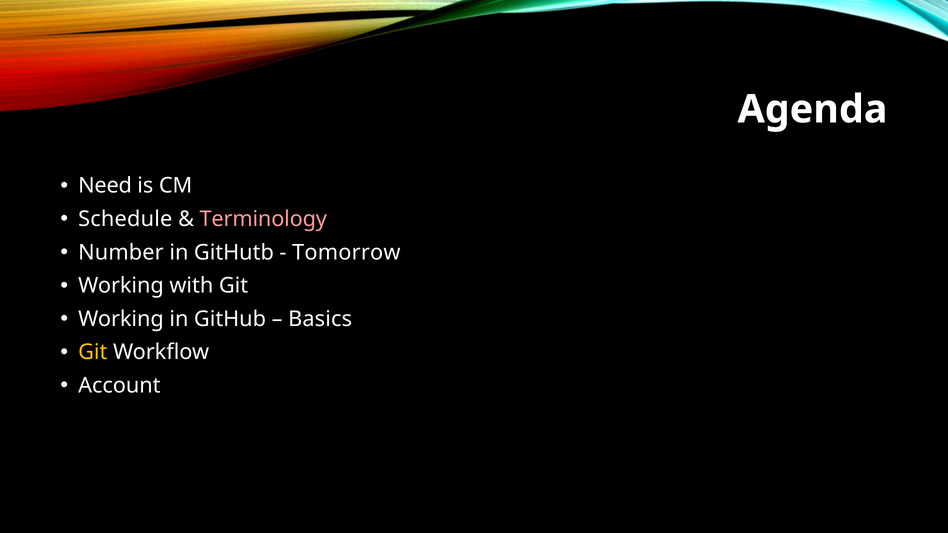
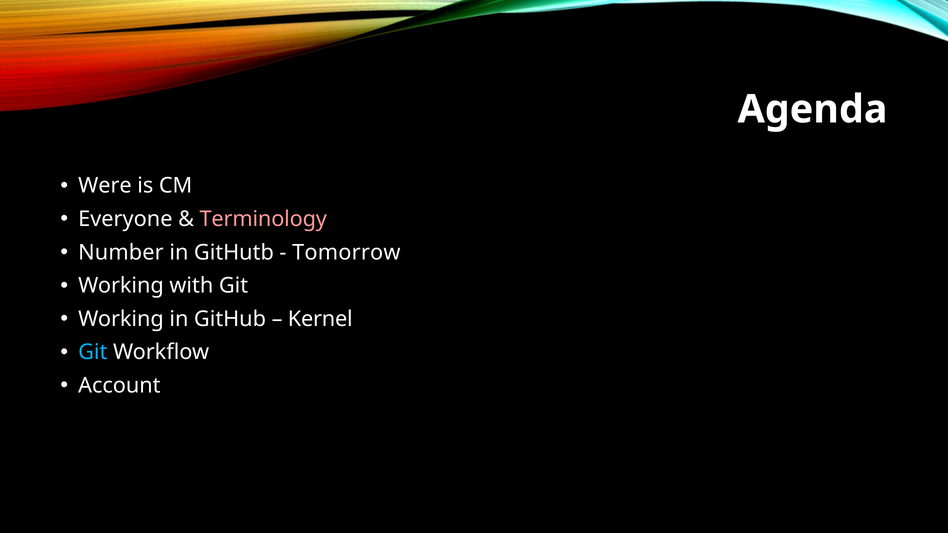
Need: Need -> Were (105, 186)
Schedule: Schedule -> Everyone (125, 219)
Basics: Basics -> Kernel (320, 319)
Git colour: yellow -> light blue (93, 352)
